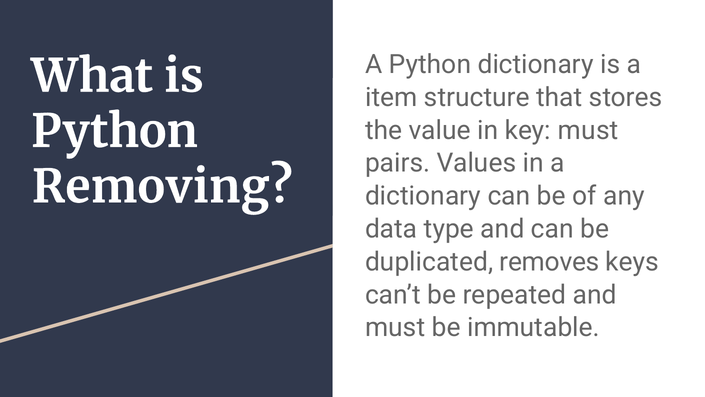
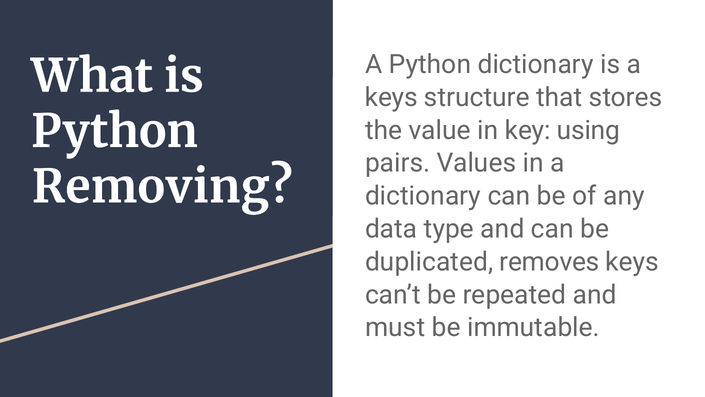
item: item -> keys (391, 97)
key must: must -> using (588, 130)
